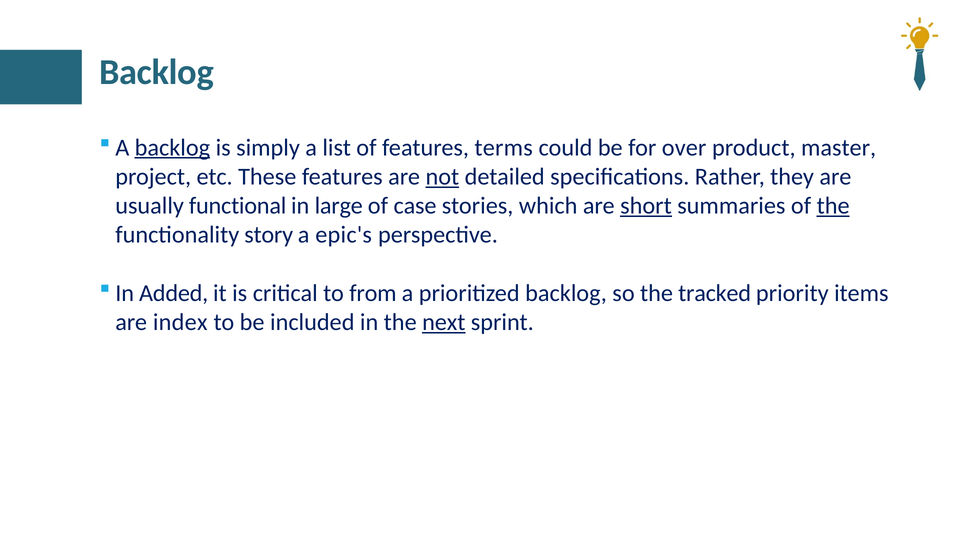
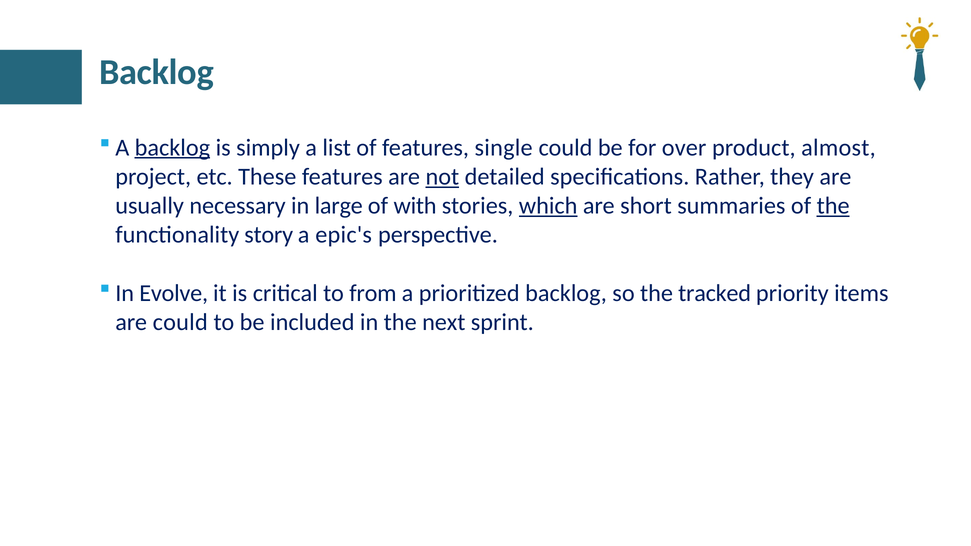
terms: terms -> single (504, 148)
master: master -> almost (838, 148)
functional: functional -> necessary (238, 206)
case: case -> with (415, 206)
which underline: none -> present (548, 206)
short underline: present -> none (646, 206)
Added: Added -> Evolve (174, 293)
are index: index -> could (180, 322)
next underline: present -> none (444, 322)
